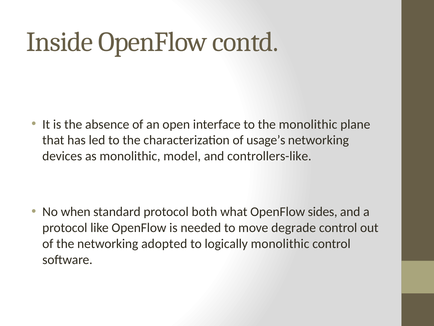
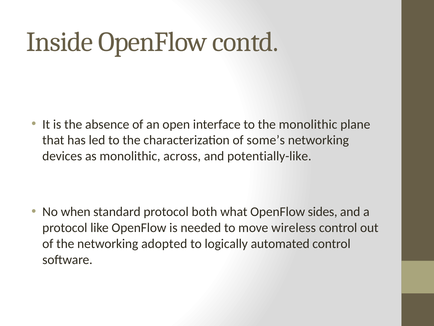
usage’s: usage’s -> some’s (266, 140)
model: model -> across (182, 156)
controllers-like: controllers-like -> potentially-like (269, 156)
degrade: degrade -> wireless (294, 228)
logically monolithic: monolithic -> automated (280, 243)
